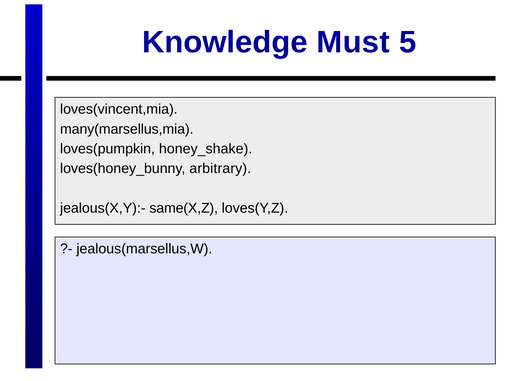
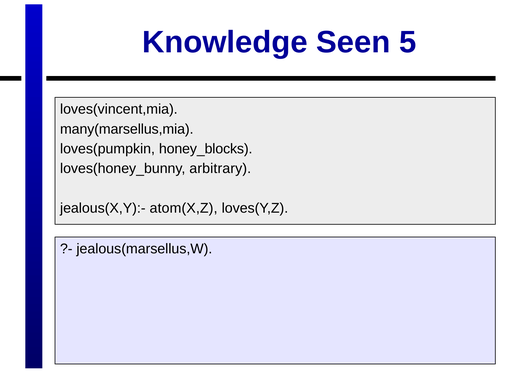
Must: Must -> Seen (353, 42)
honey_shake: honey_shake -> honey_blocks (206, 149)
same(X,Z: same(X,Z -> atom(X,Z (184, 208)
